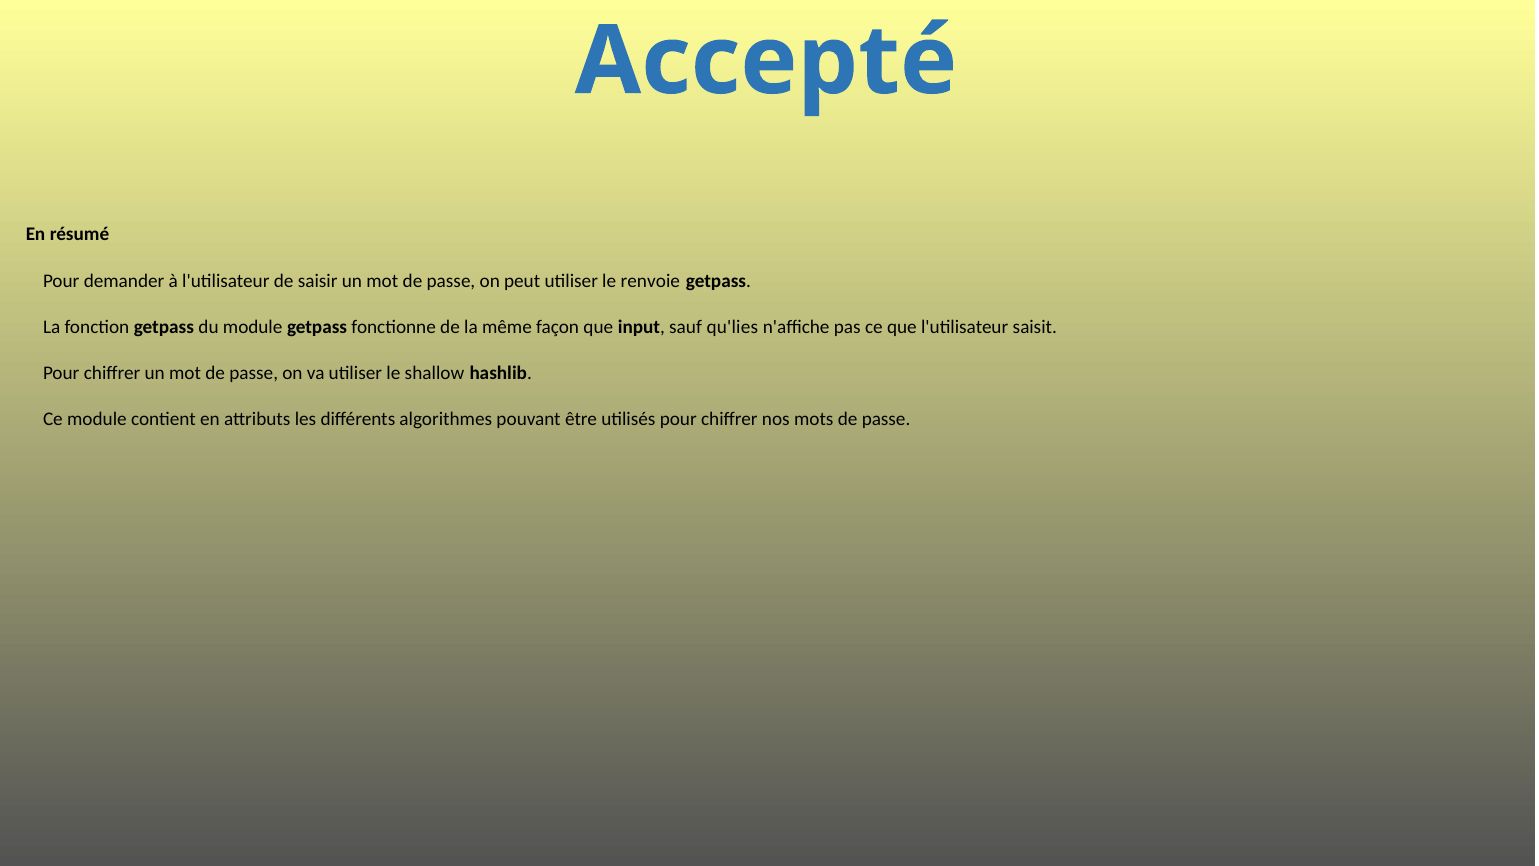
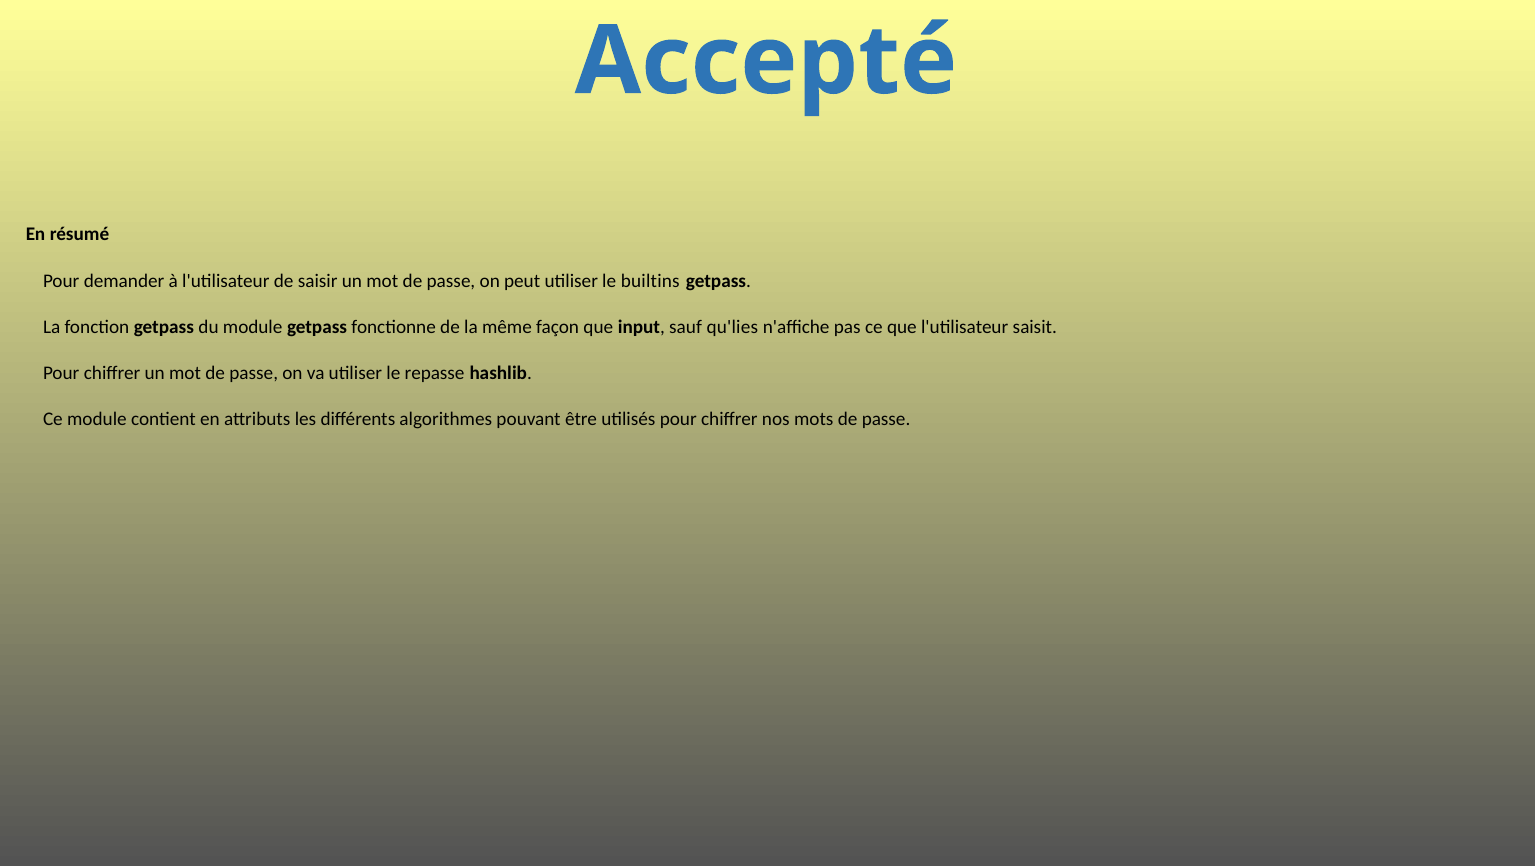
renvoie: renvoie -> builtins (650, 281)
shallow: shallow -> repasse (435, 373)
